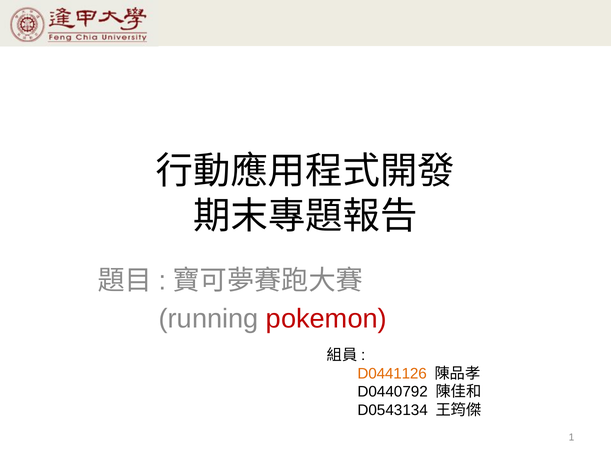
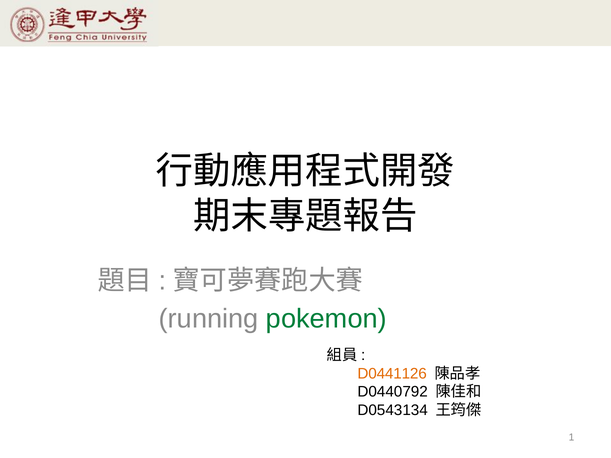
pokemon colour: red -> green (326, 319)
